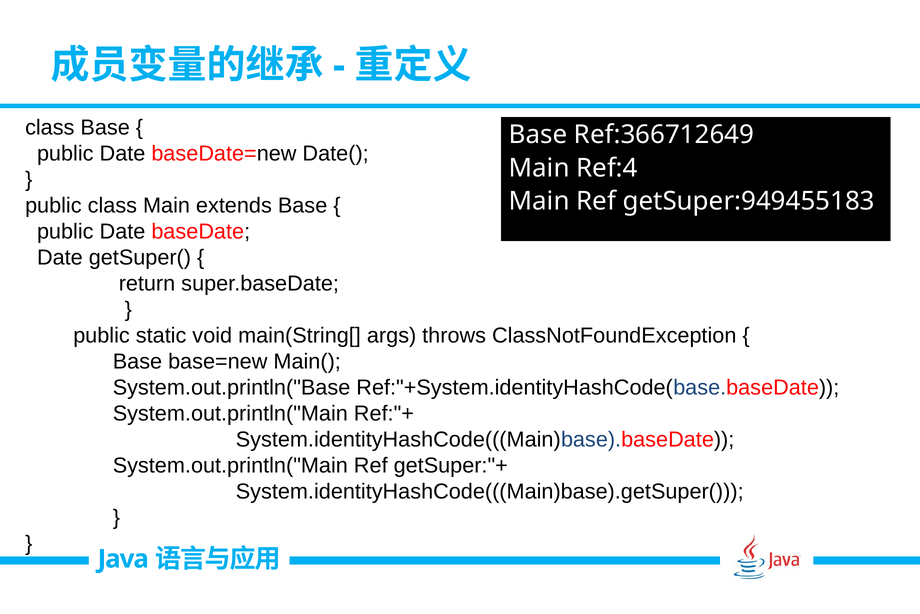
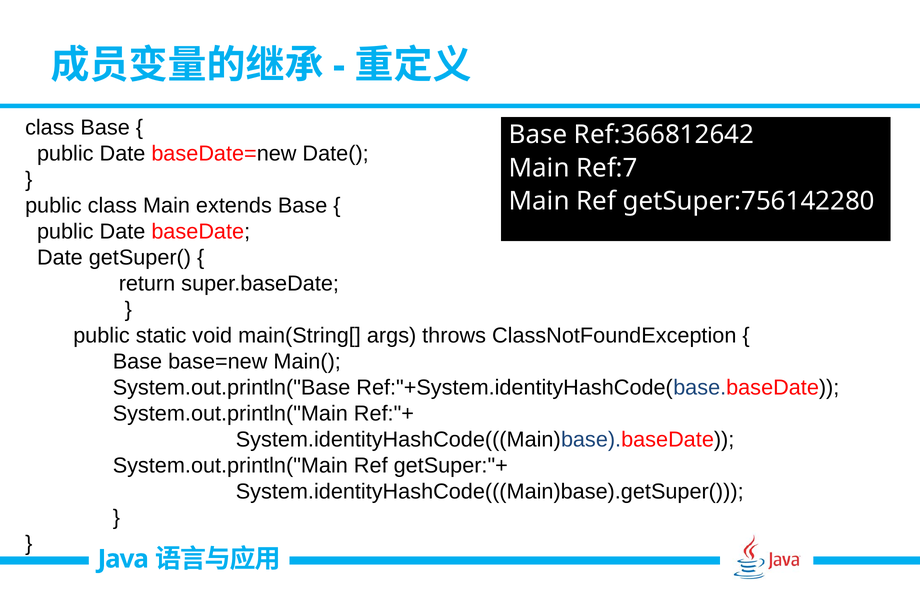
Ref:366712649: Ref:366712649 -> Ref:366812642 (664, 135)
Ref:4: Ref:4 -> Ref:7 (607, 168)
getSuper:949455183: getSuper:949455183 -> getSuper:756142280 (749, 201)
